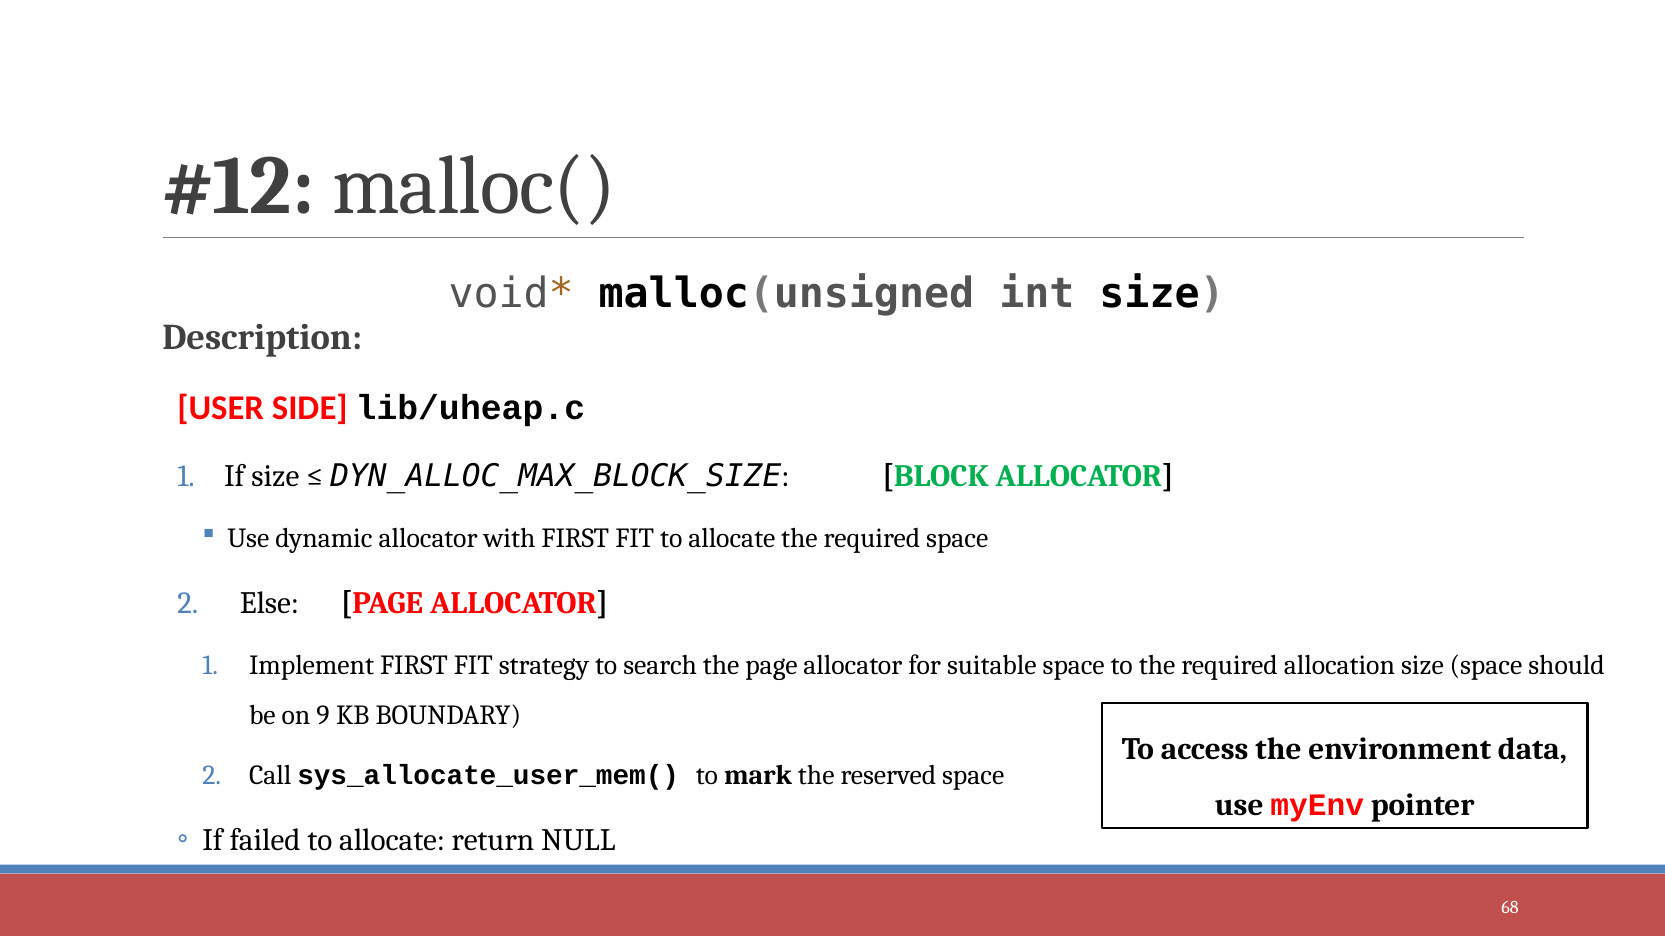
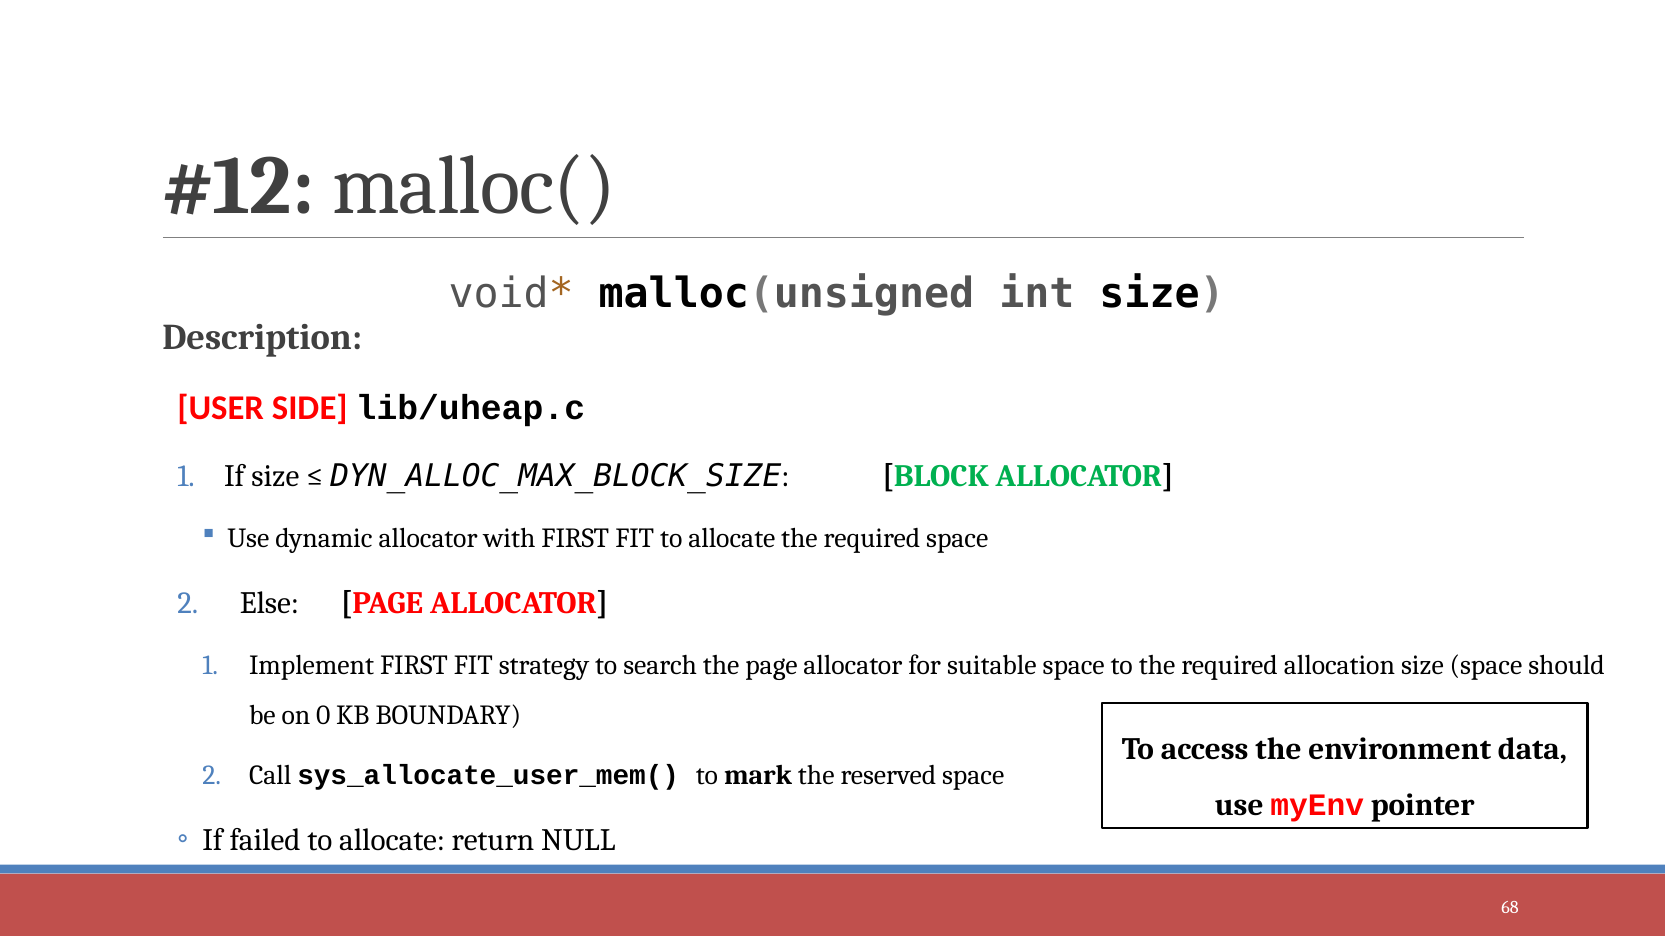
9: 9 -> 0 (323, 716)
